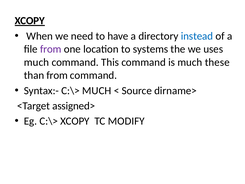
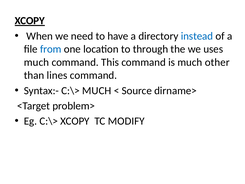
from colour: purple -> blue (51, 49)
systems: systems -> through (151, 49)
these: these -> other (217, 62)
than from: from -> lines (57, 75)
assigned>: assigned> -> problem> (74, 106)
